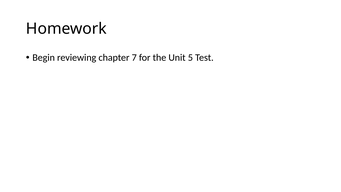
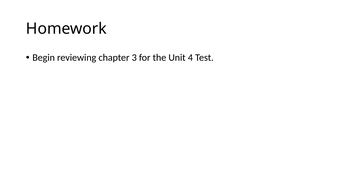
7: 7 -> 3 (134, 58)
5: 5 -> 4 (190, 58)
